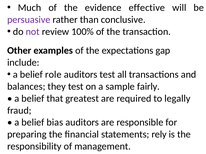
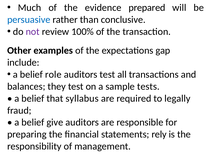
effective: effective -> prepared (147, 8)
persuasive colour: purple -> blue (29, 20)
fairly: fairly -> tests (148, 87)
greatest: greatest -> syllabus (82, 99)
bias: bias -> give (55, 123)
